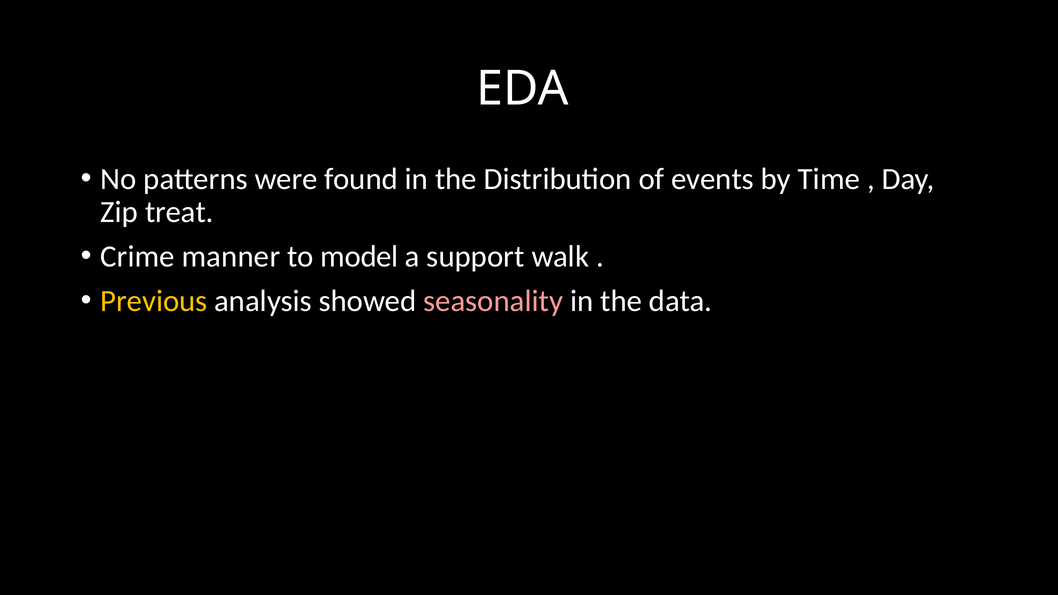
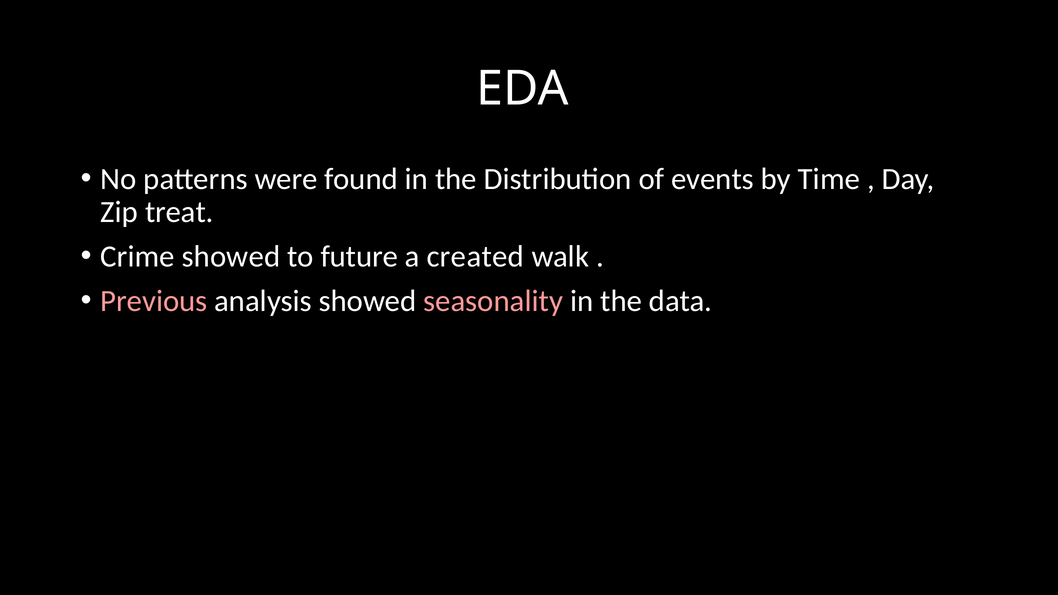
Crime manner: manner -> showed (231, 257)
model: model -> future (359, 257)
support: support -> created (475, 257)
Previous colour: yellow -> pink (154, 301)
